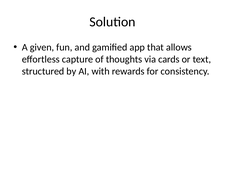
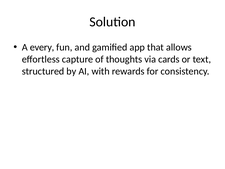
given: given -> every (42, 47)
